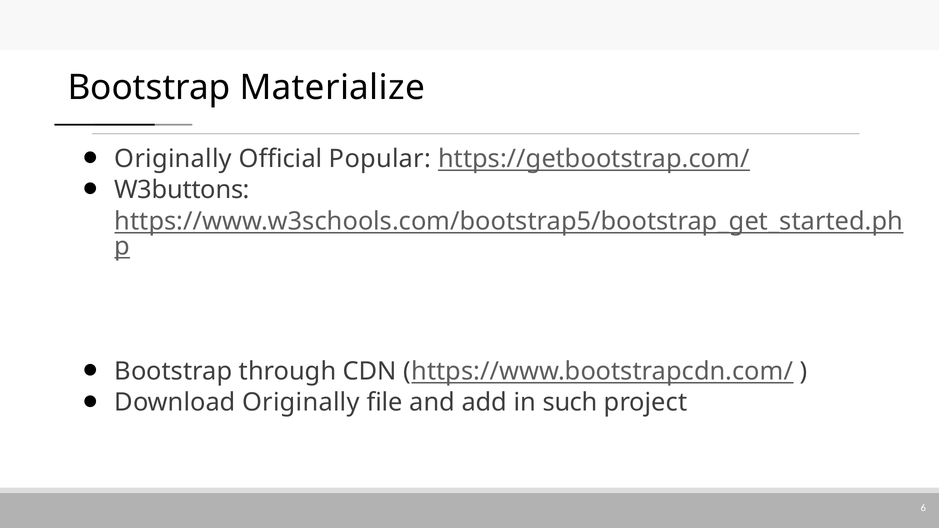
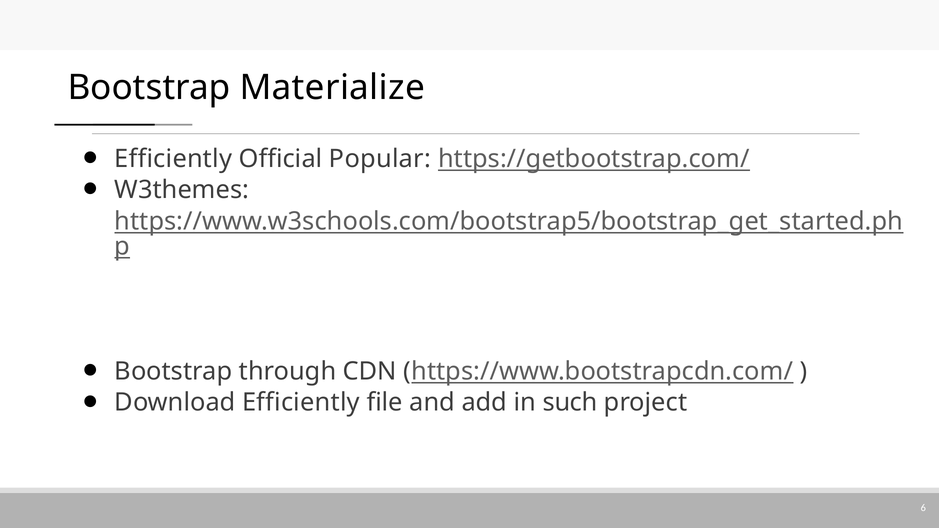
Originally: Originally -> Efficiently (173, 159)
W3buttons: W3buttons -> W3themes (182, 190)
Download Originally: Originally -> Efficiently (301, 403)
